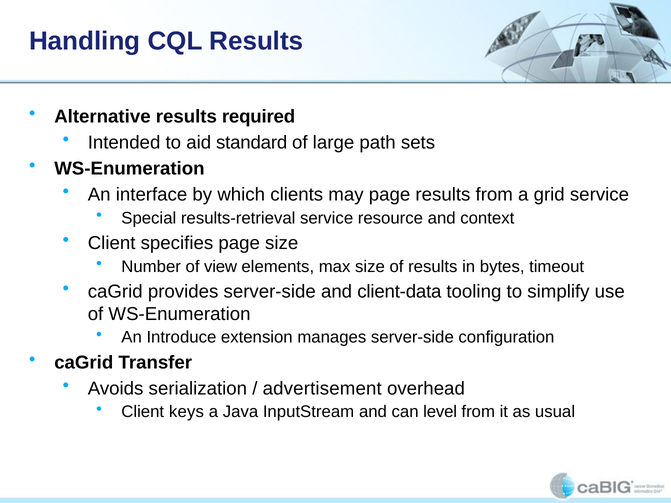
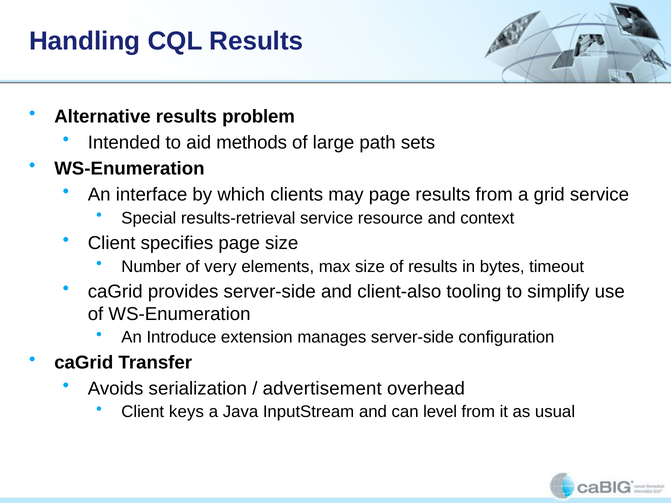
required: required -> problem (259, 116)
standard: standard -> methods (252, 143)
view: view -> very (220, 267)
client-data: client-data -> client-also (399, 292)
